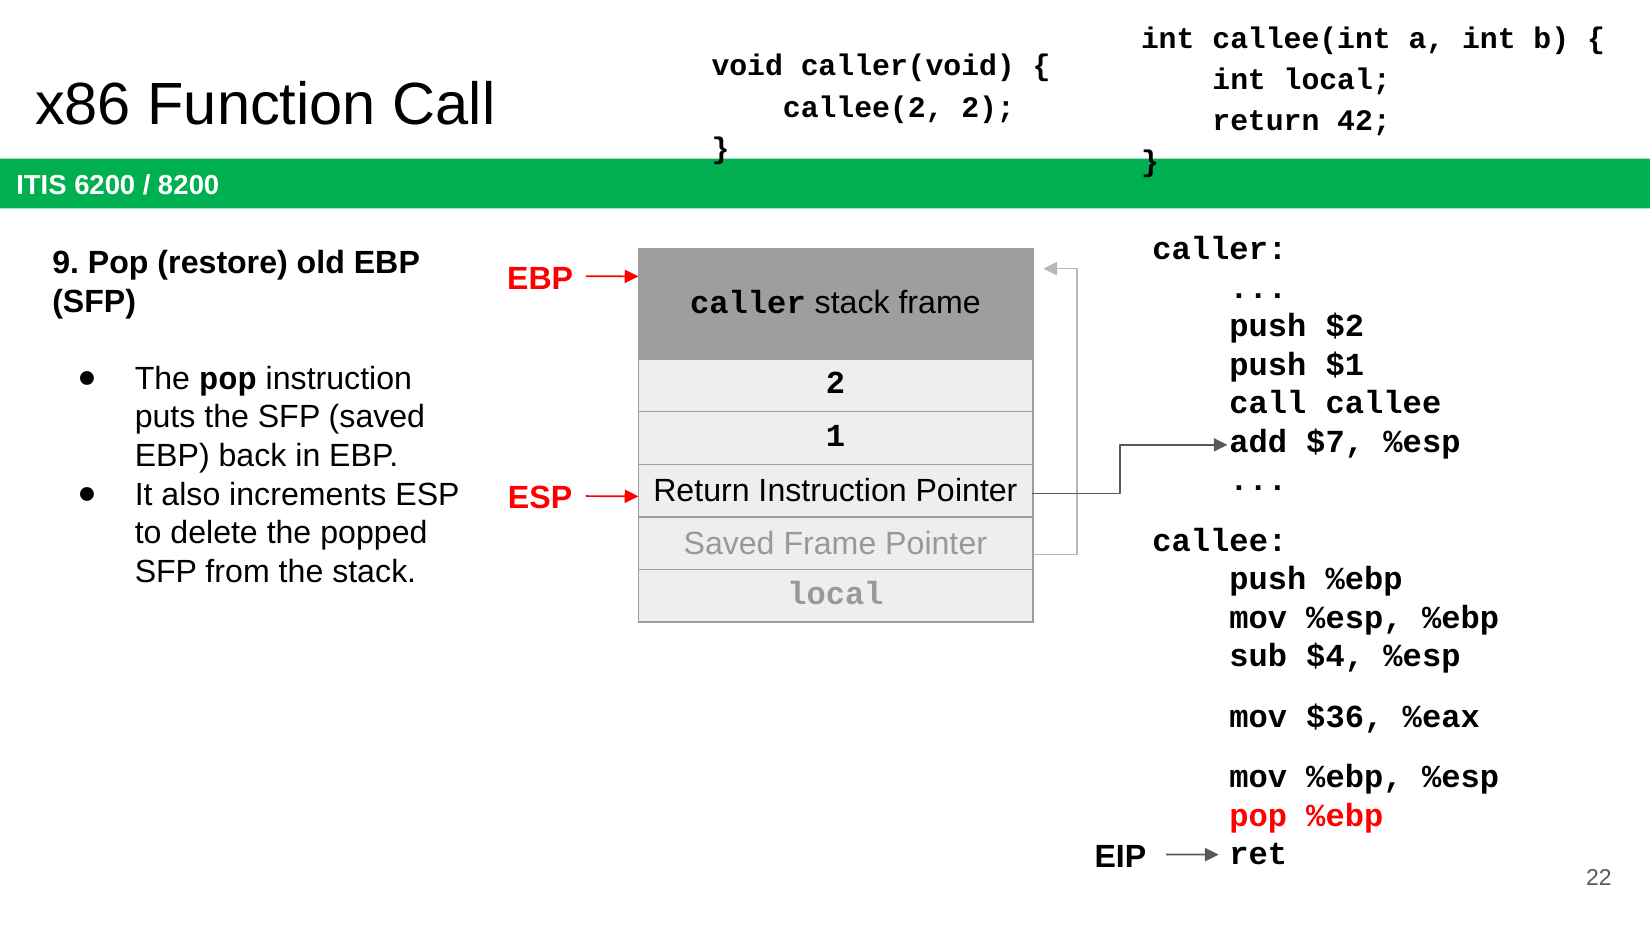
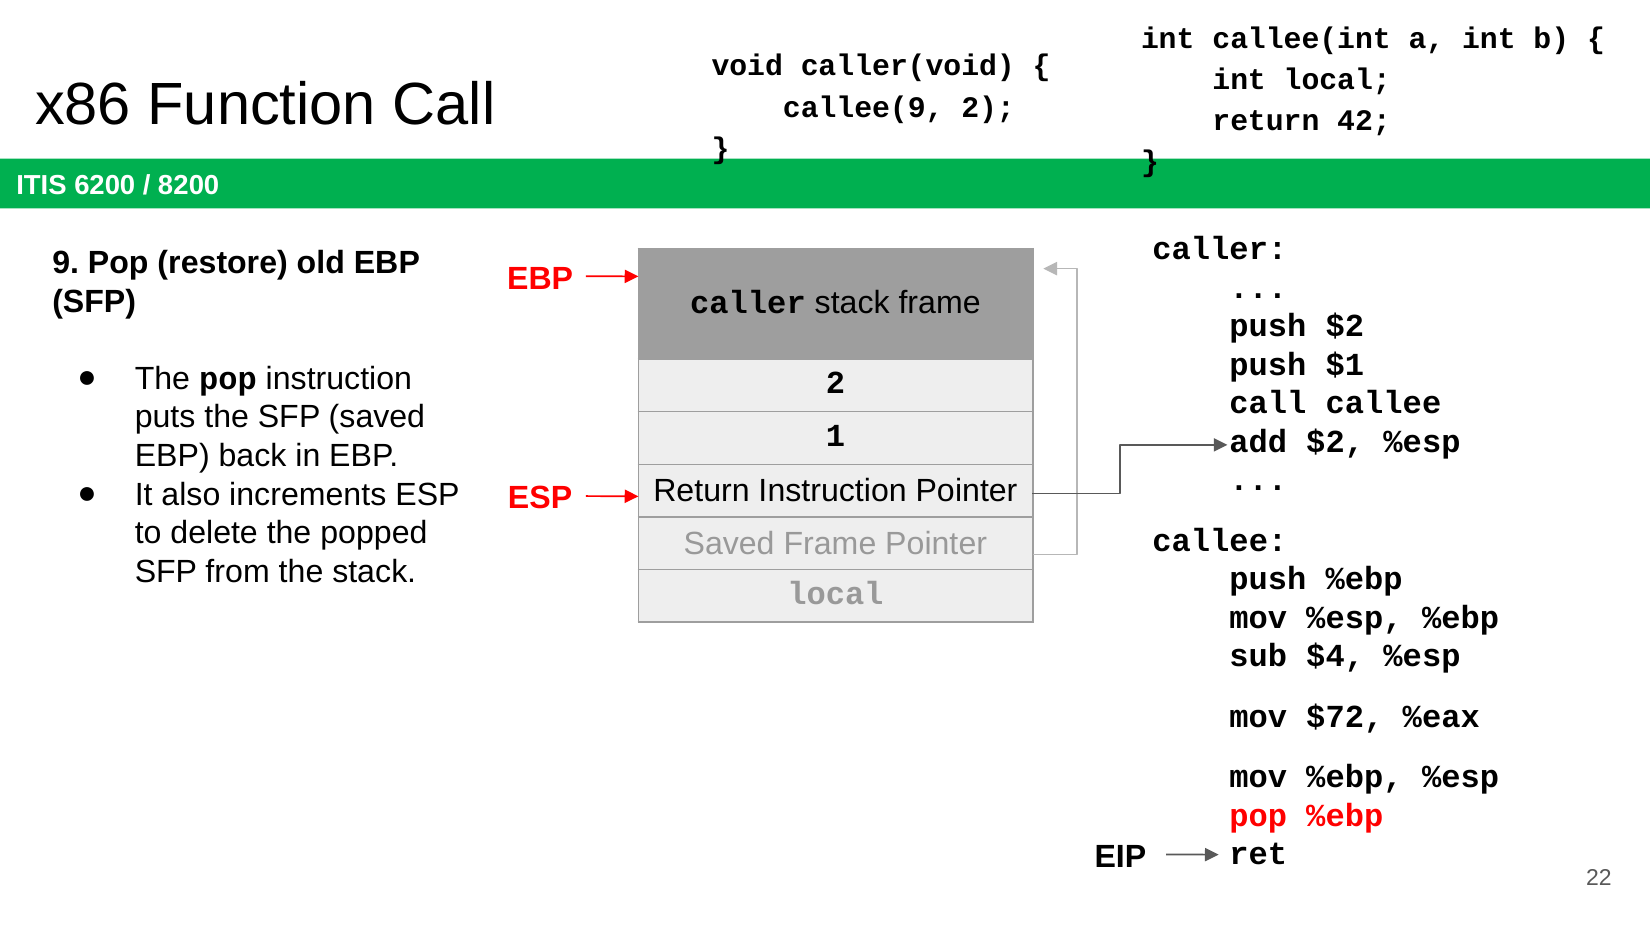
callee(2: callee(2 -> callee(9 (863, 107)
add $7: $7 -> $2 (1335, 442)
$36: $36 -> $72 (1345, 717)
